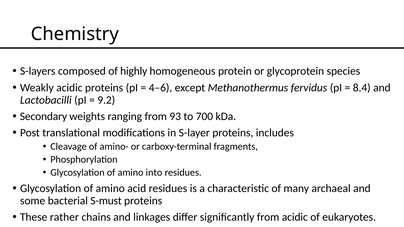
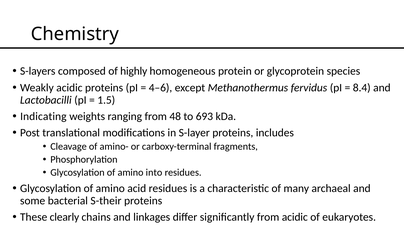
9.2: 9.2 -> 1.5 (106, 100)
Secondary: Secondary -> Indicating (43, 117)
93: 93 -> 48 (175, 117)
700: 700 -> 693 (204, 117)
S-must: S-must -> S-their (106, 201)
rather: rather -> clearly (64, 217)
